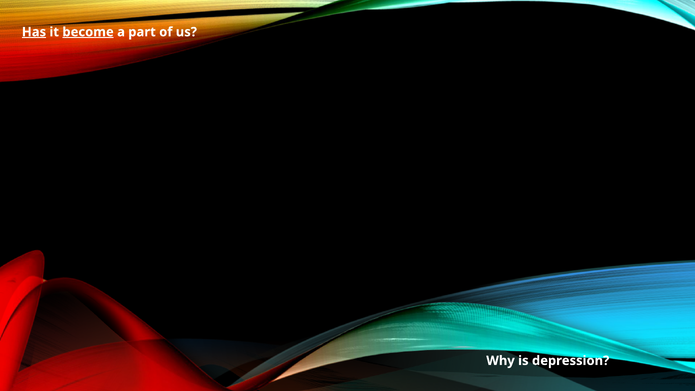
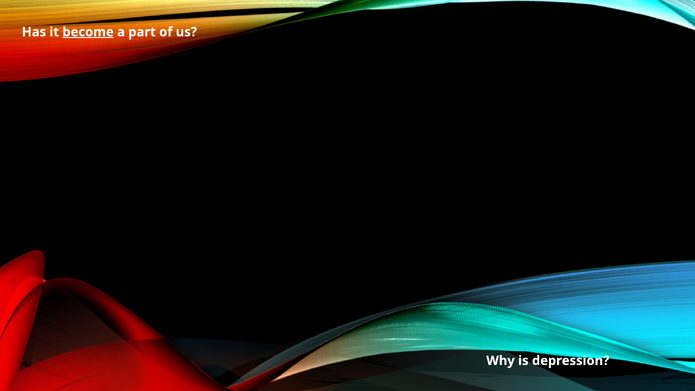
Has underline: present -> none (34, 32)
